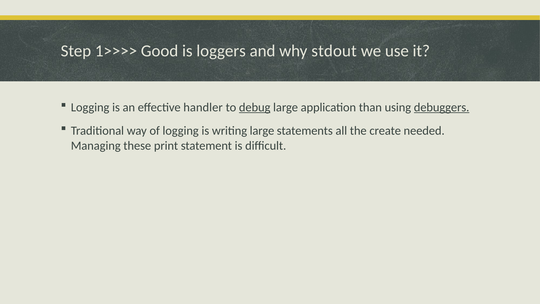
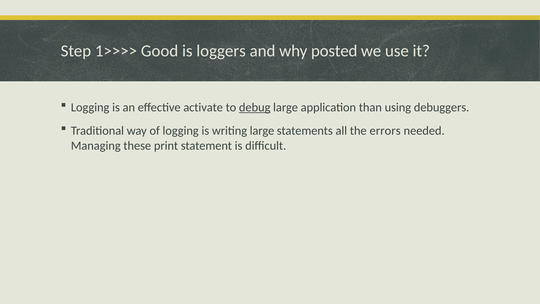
stdout: stdout -> posted (334, 51)
handler: handler -> activate (203, 107)
debuggers underline: present -> none (442, 107)
create: create -> errors (385, 131)
